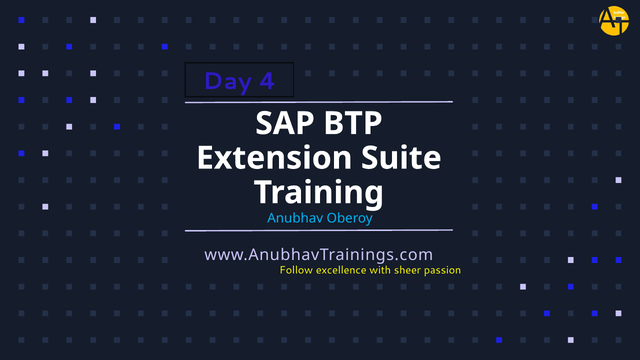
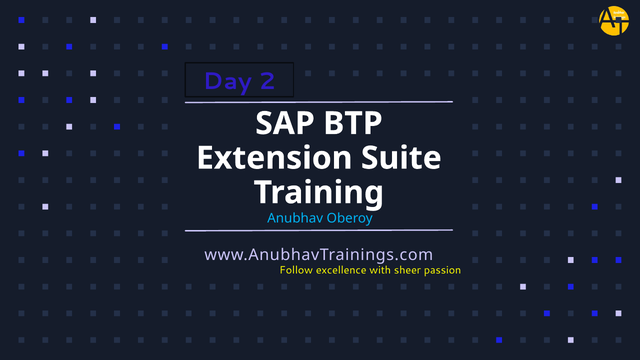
4: 4 -> 2 (267, 82)
